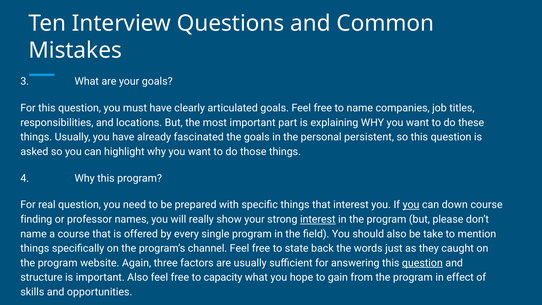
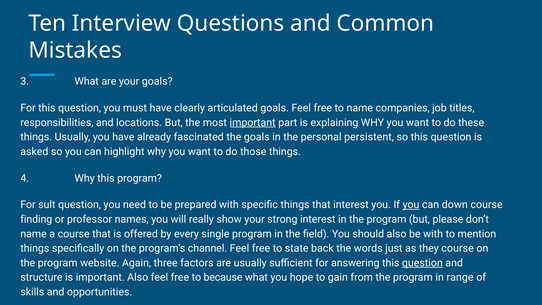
important underline: none -> present (253, 123)
real: real -> sult (47, 205)
interest underline: present -> none (318, 219)
be take: take -> with (433, 234)
they caught: caught -> course (458, 248)
capacity: capacity -> because (223, 277)
effect: effect -> range (460, 277)
